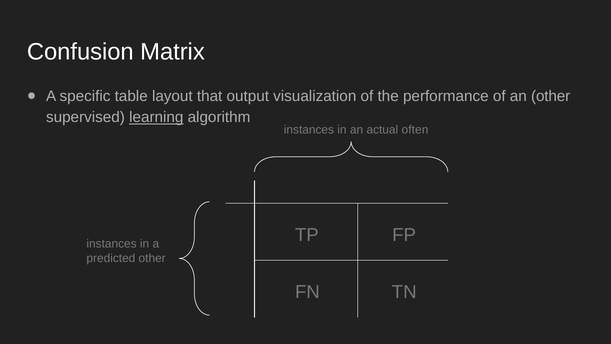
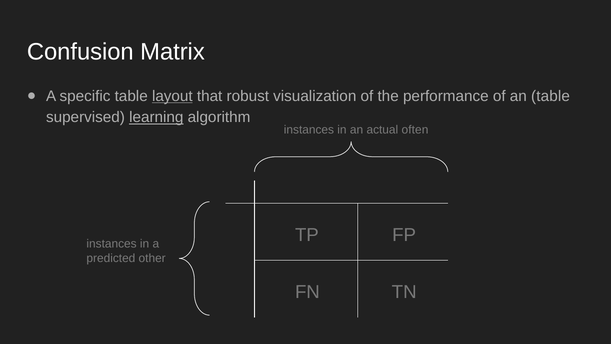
layout underline: none -> present (172, 96)
output: output -> robust (248, 96)
an other: other -> table (551, 96)
